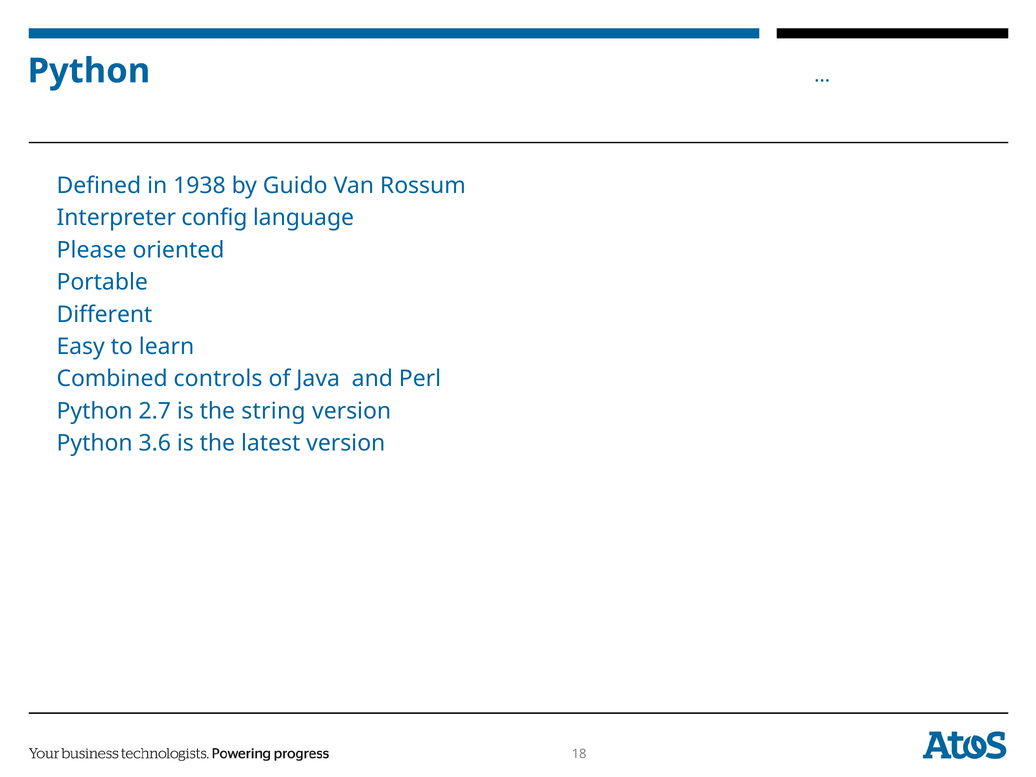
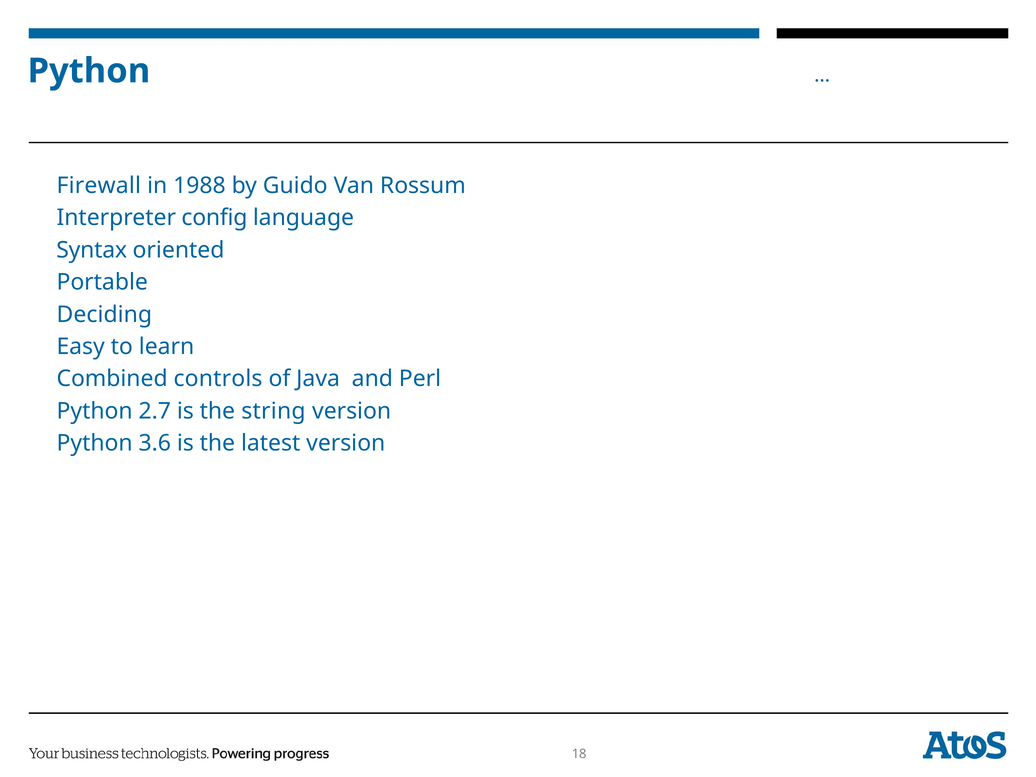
Defined: Defined -> Firewall (99, 186)
1938: 1938 -> 1988 (199, 186)
Please: Please -> Syntax (92, 250)
Different: Different -> Deciding (104, 314)
